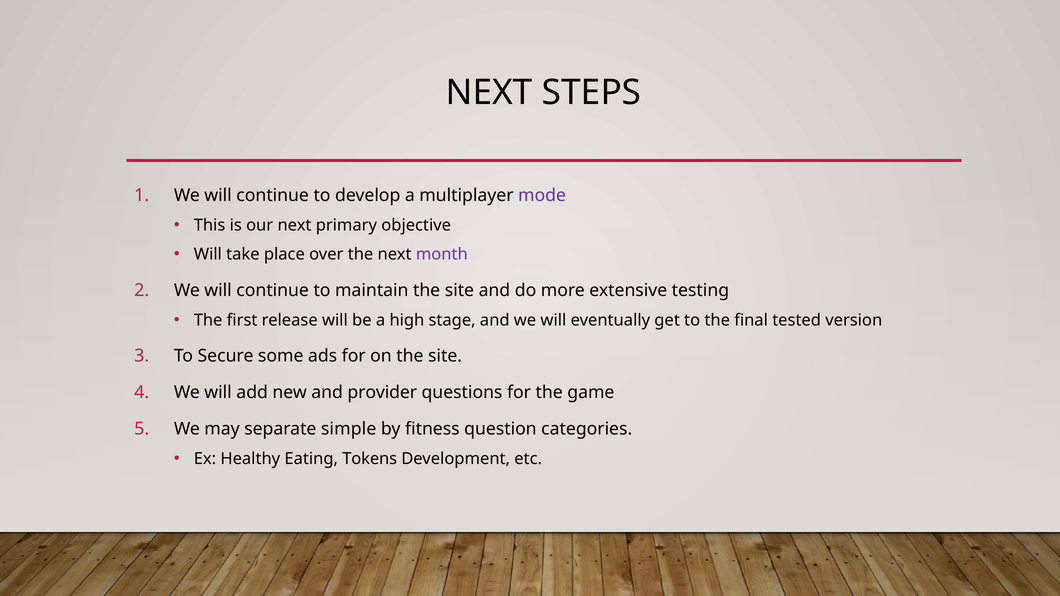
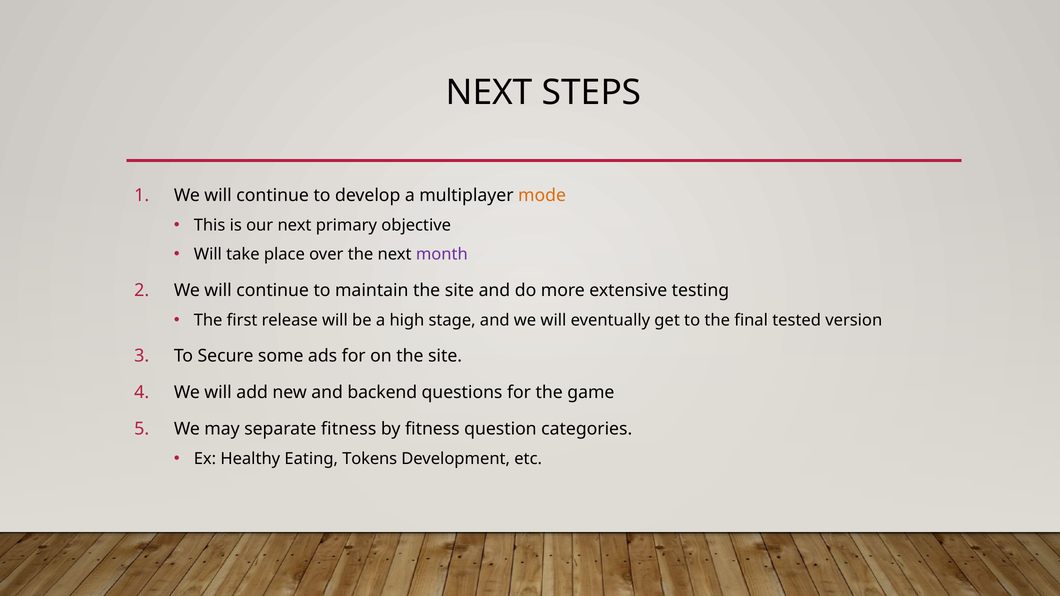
mode colour: purple -> orange (542, 195)
provider: provider -> backend (382, 393)
separate simple: simple -> fitness (349, 429)
